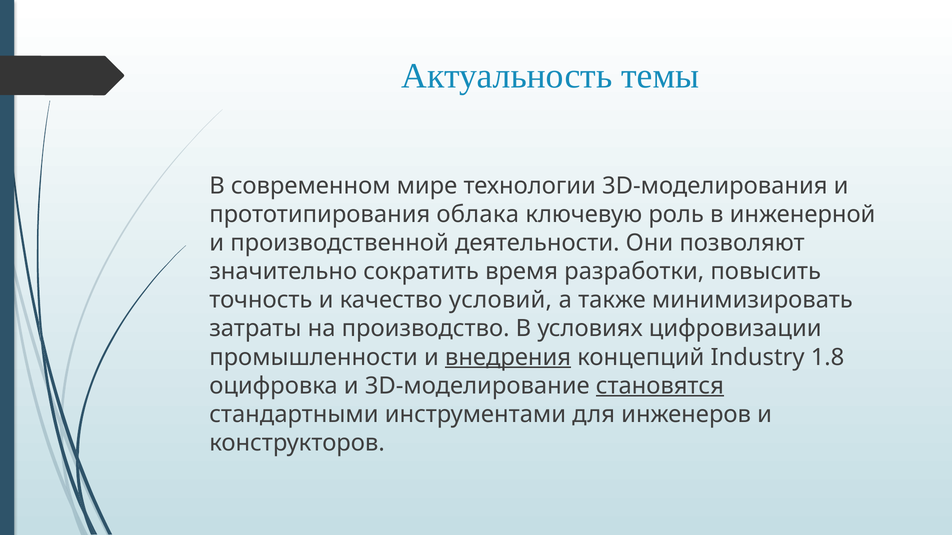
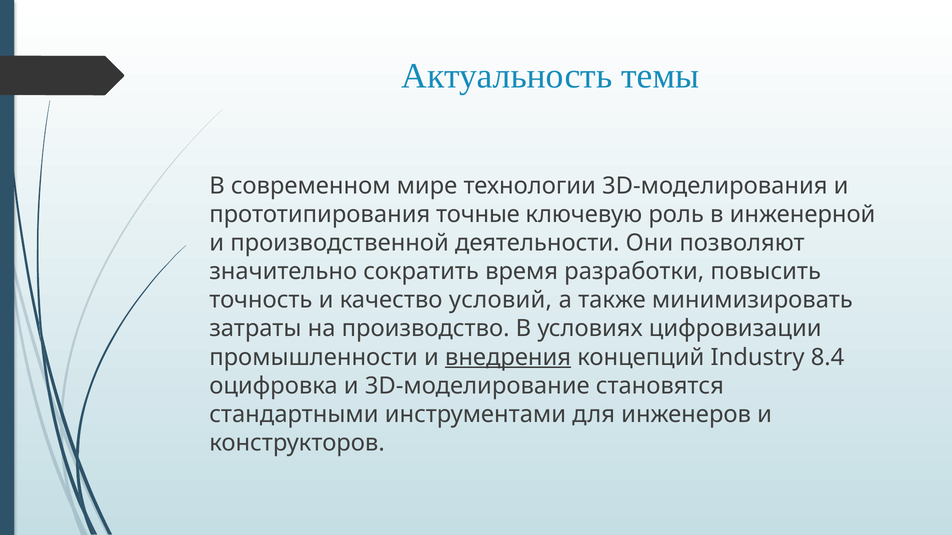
облака: облака -> точные (478, 215)
1.8: 1.8 -> 8.4 (828, 357)
становятся underline: present -> none (660, 386)
